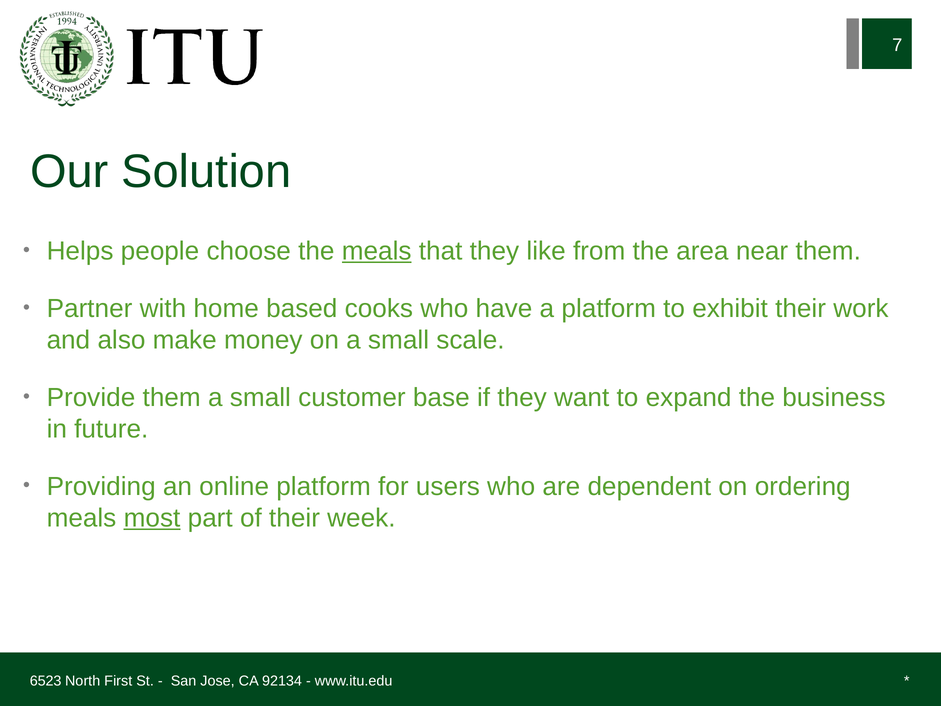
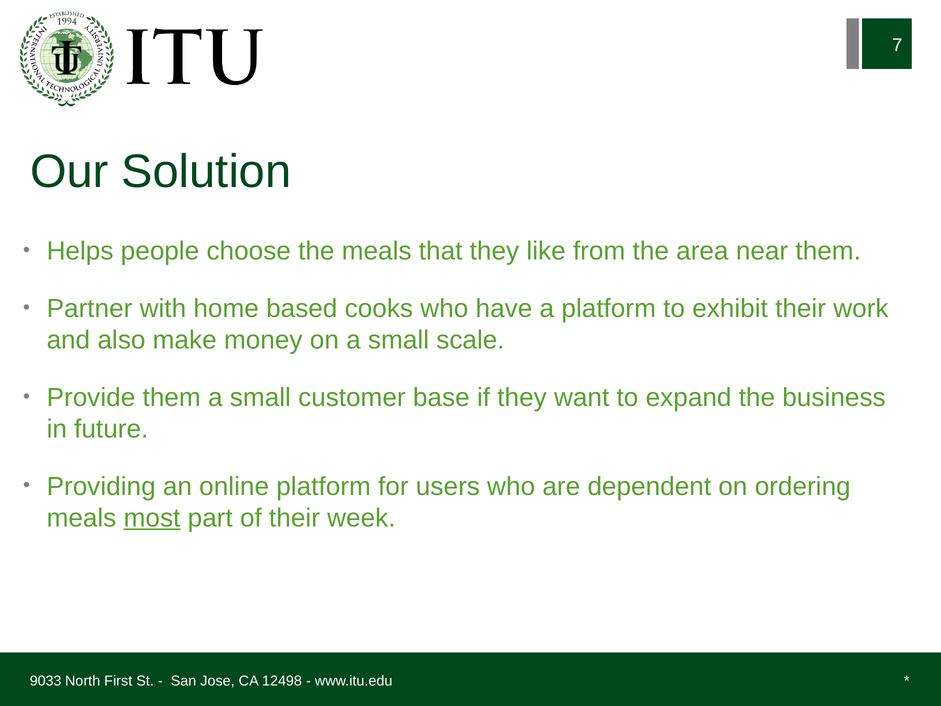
meals underline: present -> none (377, 251)
6523: 6523 -> 9033 (46, 681)
92134: 92134 -> 12498 (282, 681)
